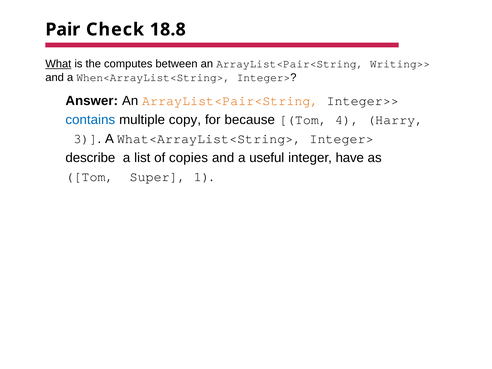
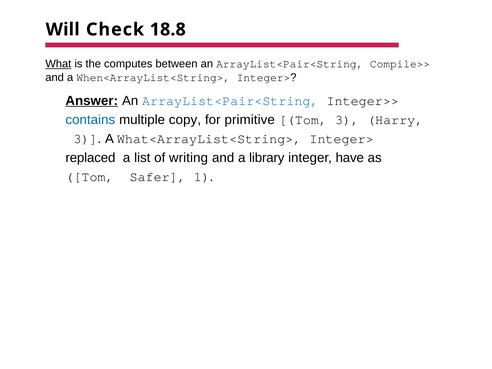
Pair: Pair -> Will (63, 30)
Writing>>: Writing>> -> Compile>> (400, 64)
Answer underline: none -> present (92, 101)
ArrayList<Pair<String colour: orange -> blue (230, 101)
because: because -> primitive (250, 120)
Tom 4: 4 -> 3 (347, 120)
describe: describe -> replaced (90, 158)
copies: copies -> writing (188, 158)
useful: useful -> library (267, 158)
Super: Super -> Safer (158, 177)
